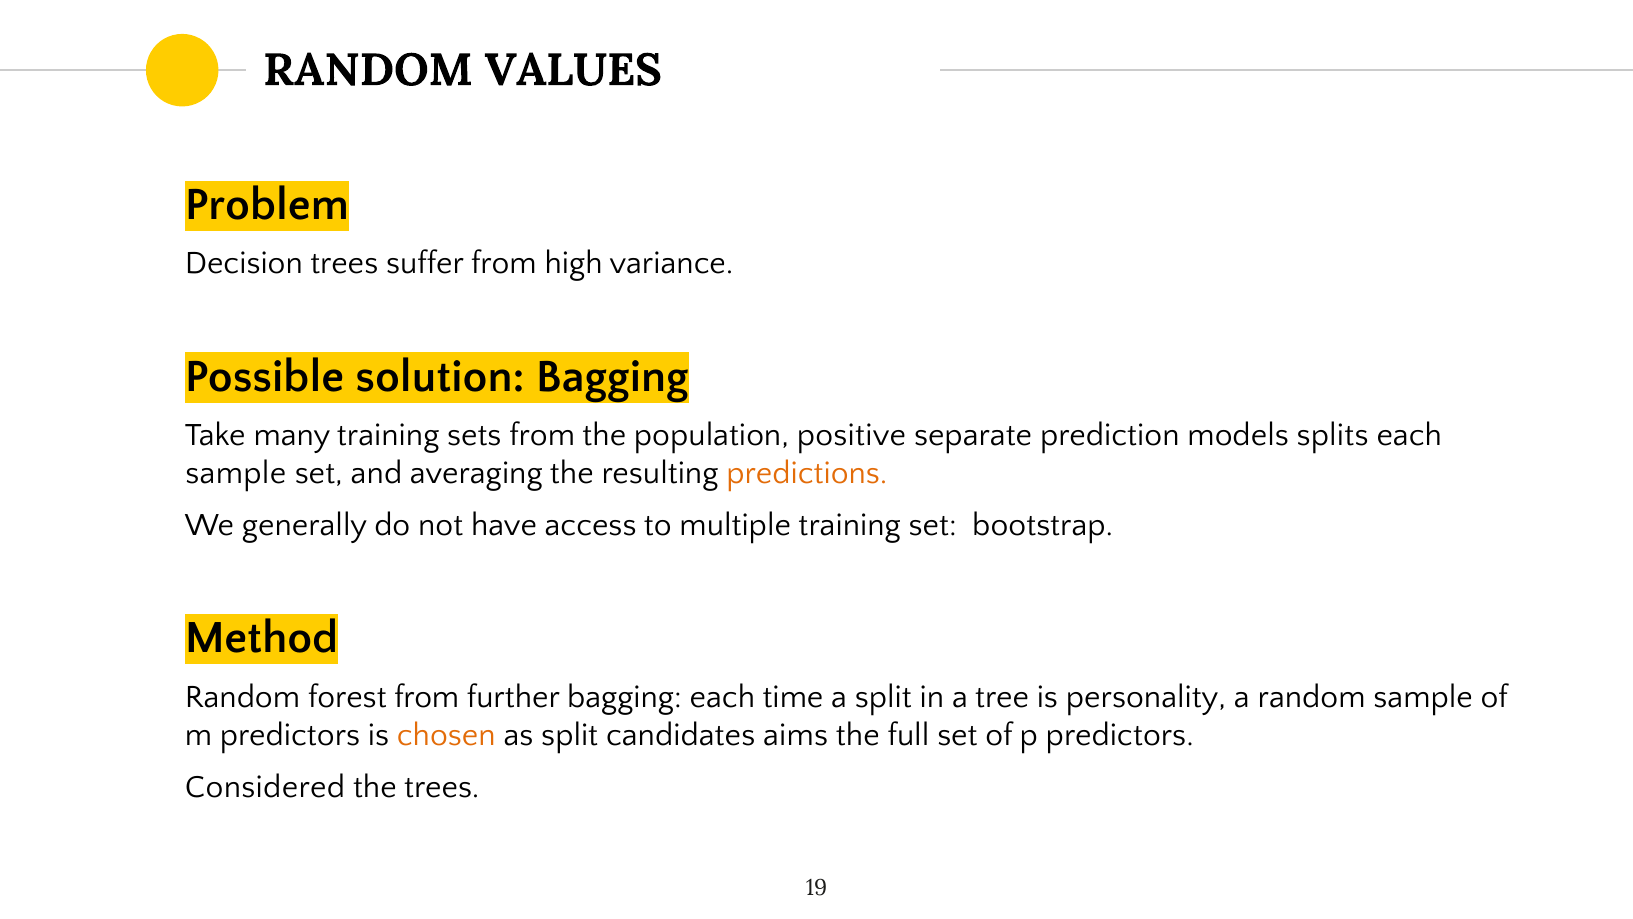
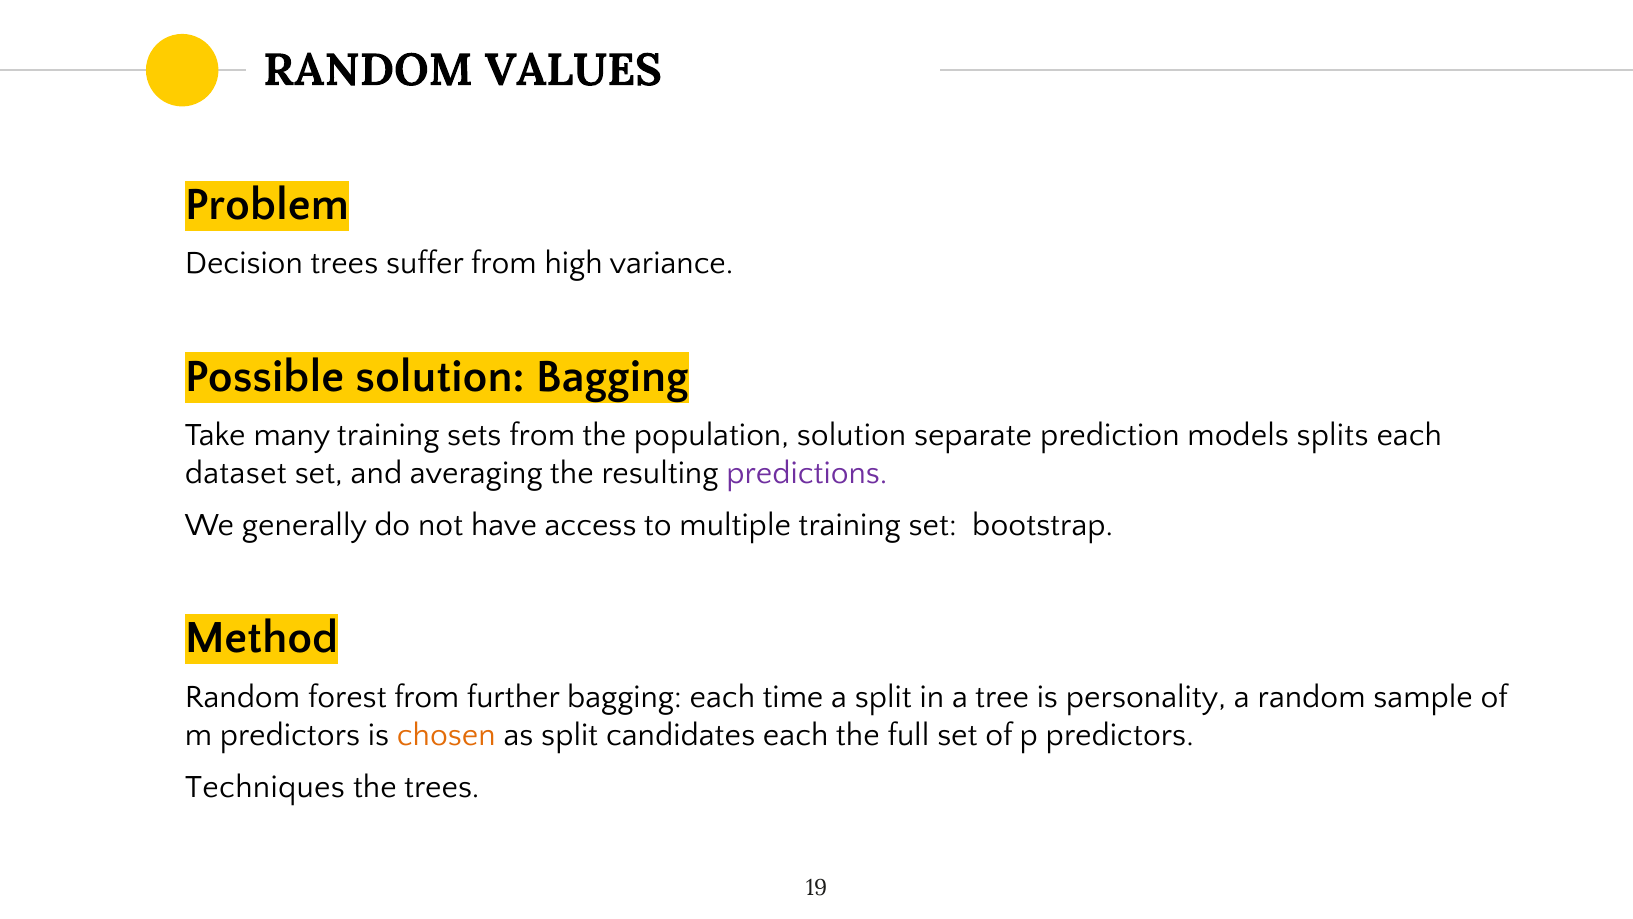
population positive: positive -> solution (852, 435)
sample: sample -> dataset (236, 473)
predictions colour: orange -> purple (807, 473)
candidates aims: aims -> each (796, 734)
Considered: Considered -> Techniques (265, 786)
